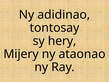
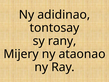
hery: hery -> rany (62, 41)
